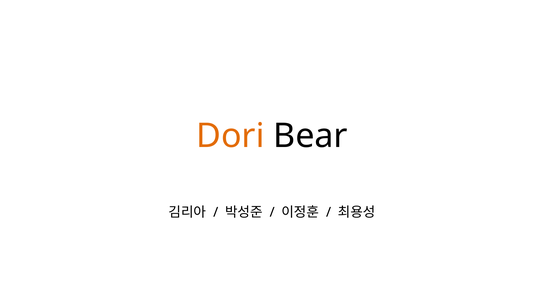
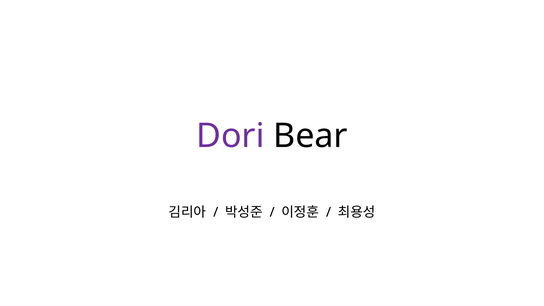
Dori colour: orange -> purple (230, 136)
